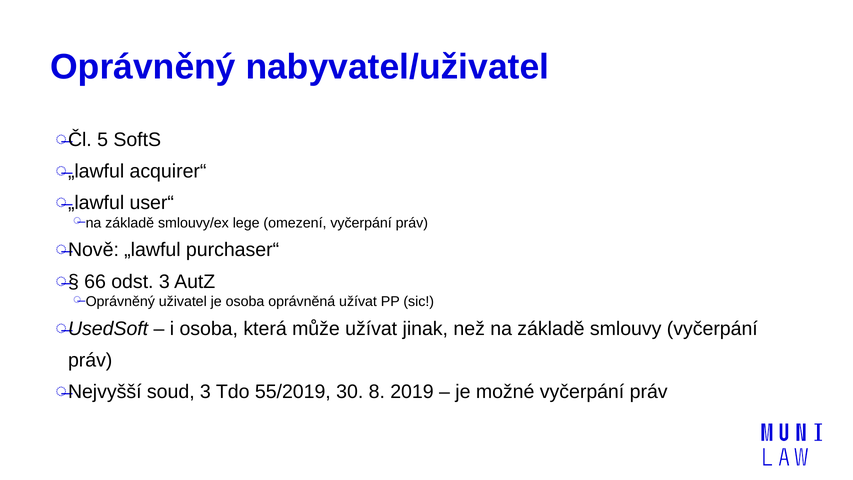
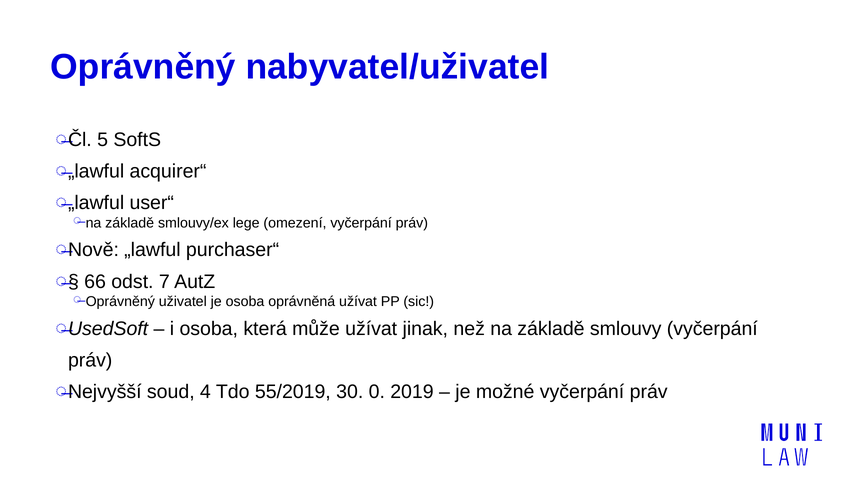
odst 3: 3 -> 7 (164, 282)
soud 3: 3 -> 4 (205, 392)
8: 8 -> 0 (377, 392)
